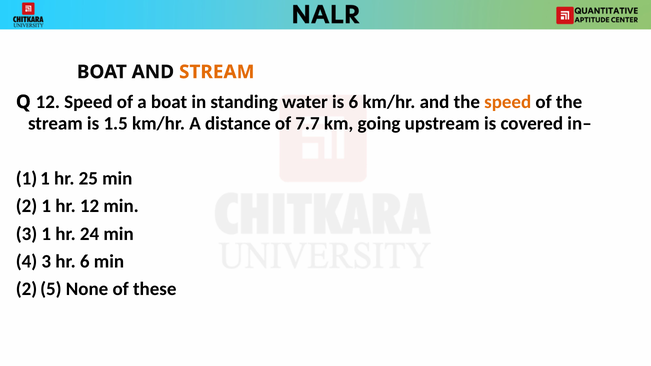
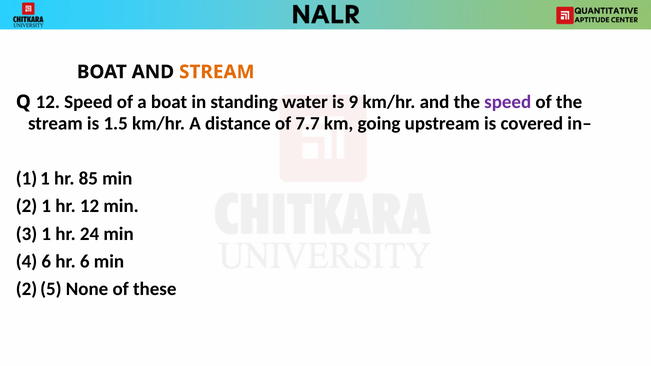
is 6: 6 -> 9 (353, 102)
speed colour: orange -> purple (508, 102)
25: 25 -> 85 (88, 179)
4 3: 3 -> 6 (46, 262)
